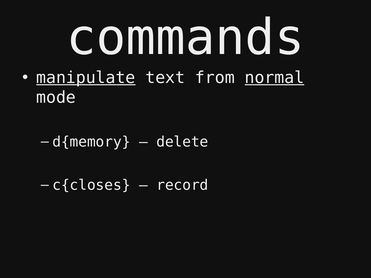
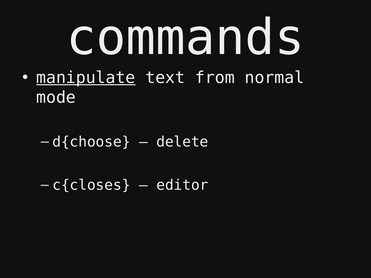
normal underline: present -> none (274, 78)
d{memory: d{memory -> d{choose (91, 142)
record: record -> editor (182, 185)
